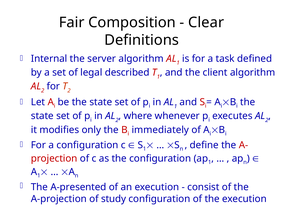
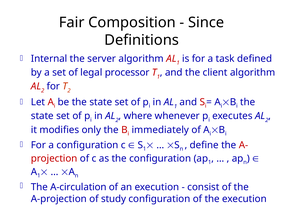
Clear: Clear -> Since (206, 22)
described: described -> processor (127, 72)
A-presented: A-presented -> A-circulation (78, 187)
